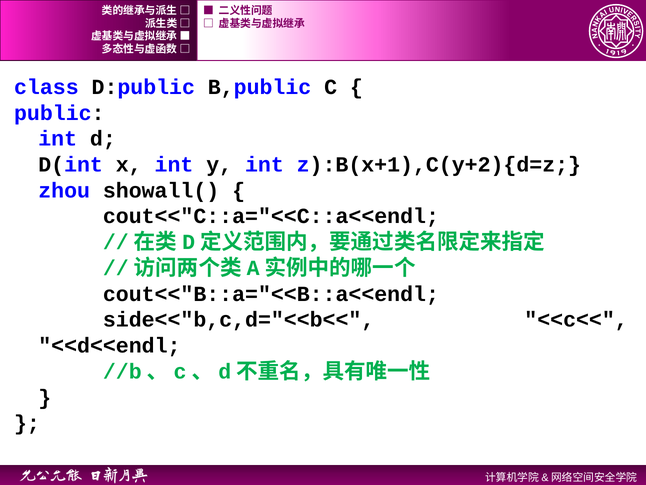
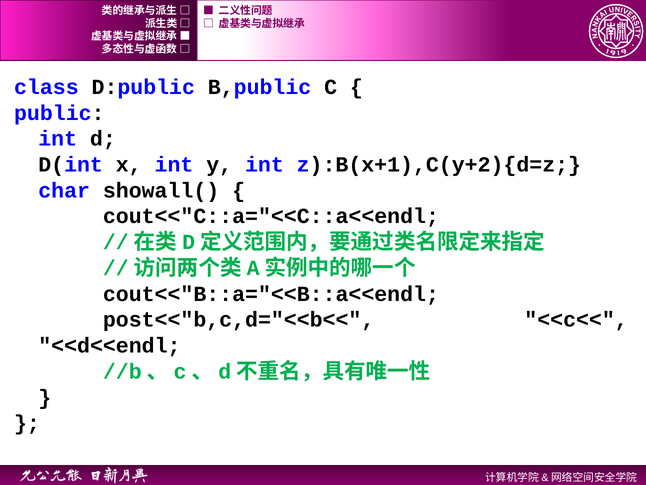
zhou: zhou -> char (64, 190)
side<<"b,c,d="<<b<<: side<<"b,c,d="<<b<< -> post<<"b,c,d="<<b<< (239, 320)
